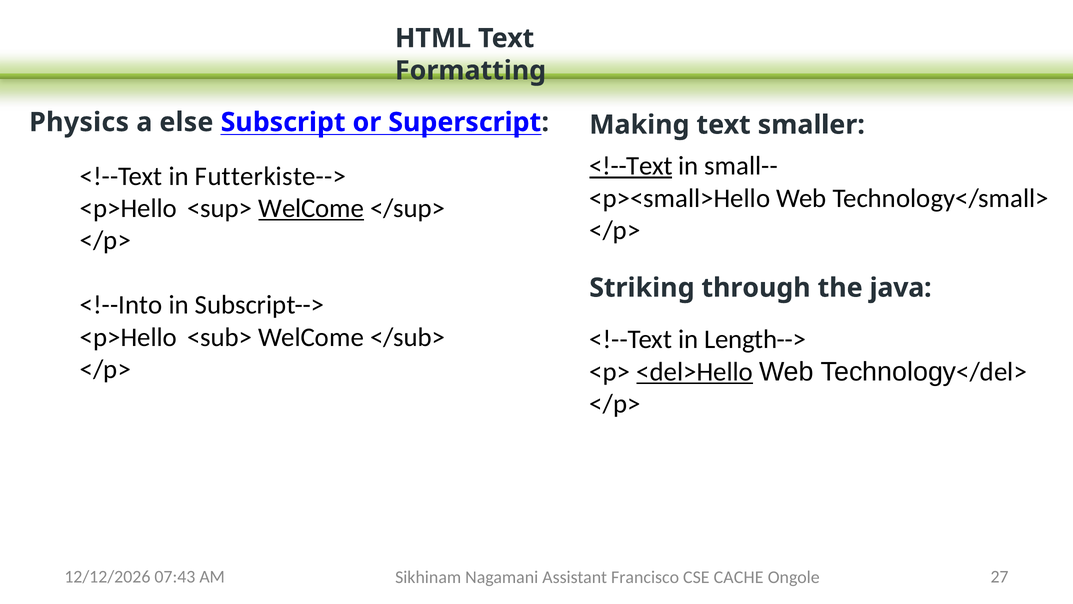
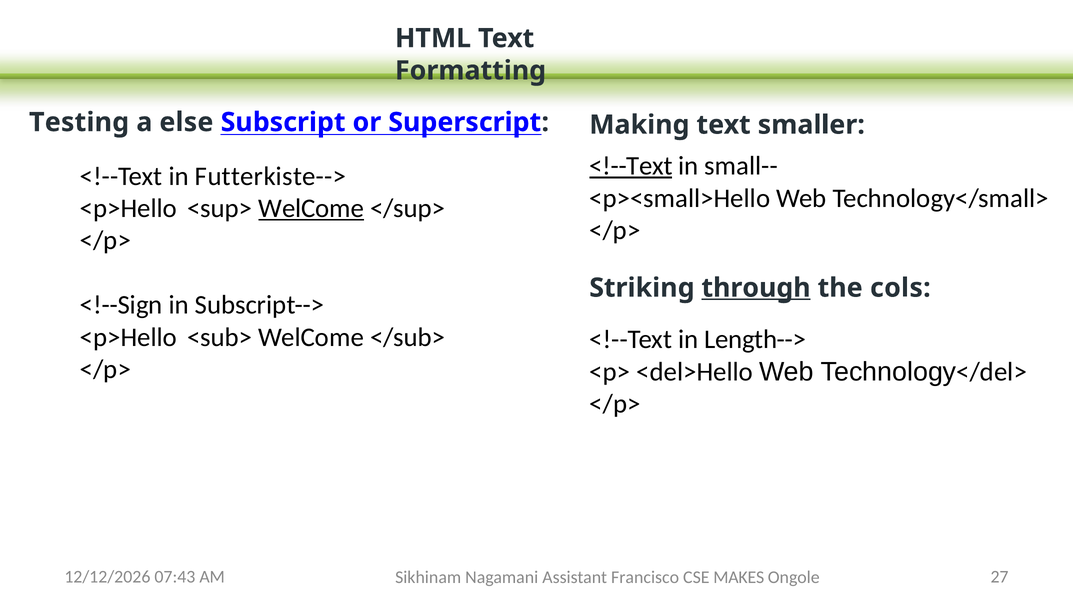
Physics: Physics -> Testing (79, 122)
through underline: none -> present (756, 288)
java: java -> cols (900, 288)
<!--Into: <!--Into -> <!--Sign (121, 305)
<del>Hello underline: present -> none (695, 372)
CACHE: CACHE -> MAKES (739, 577)
